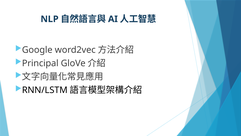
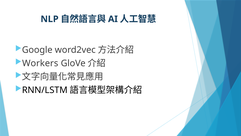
Principal: Principal -> Workers (40, 63)
